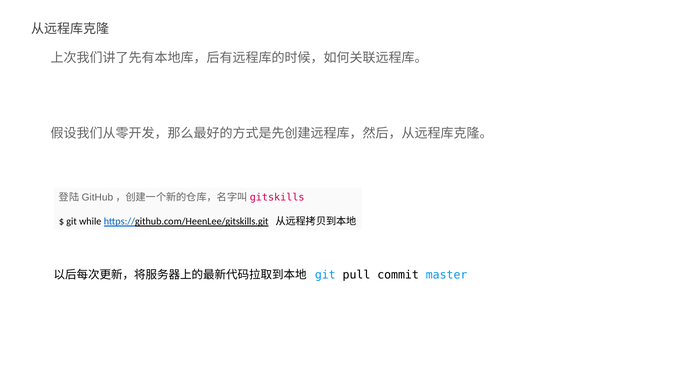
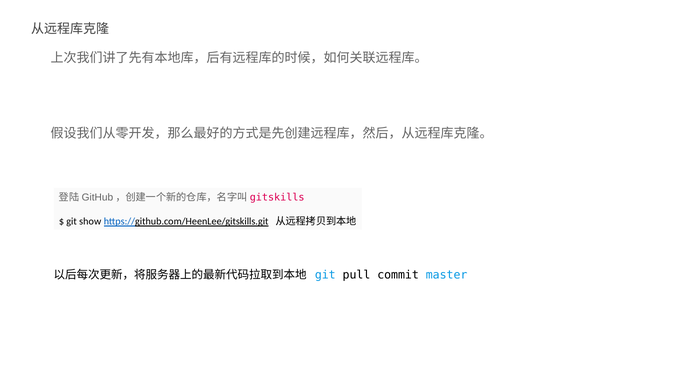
while: while -> show (90, 221)
